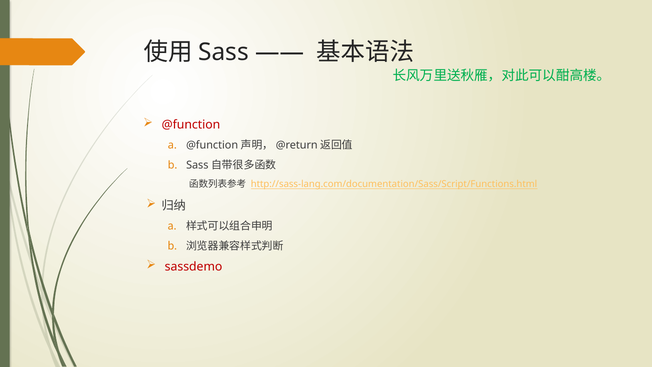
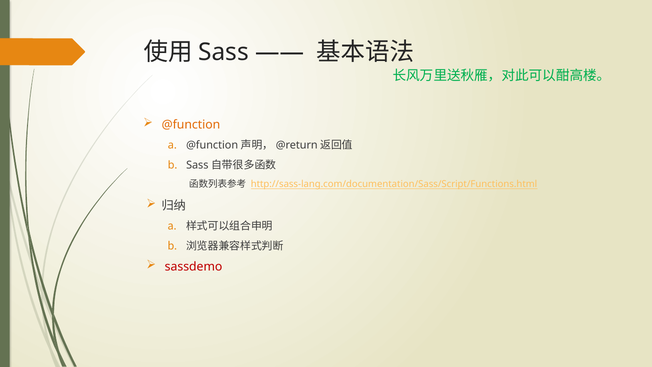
@function colour: red -> orange (191, 125)
